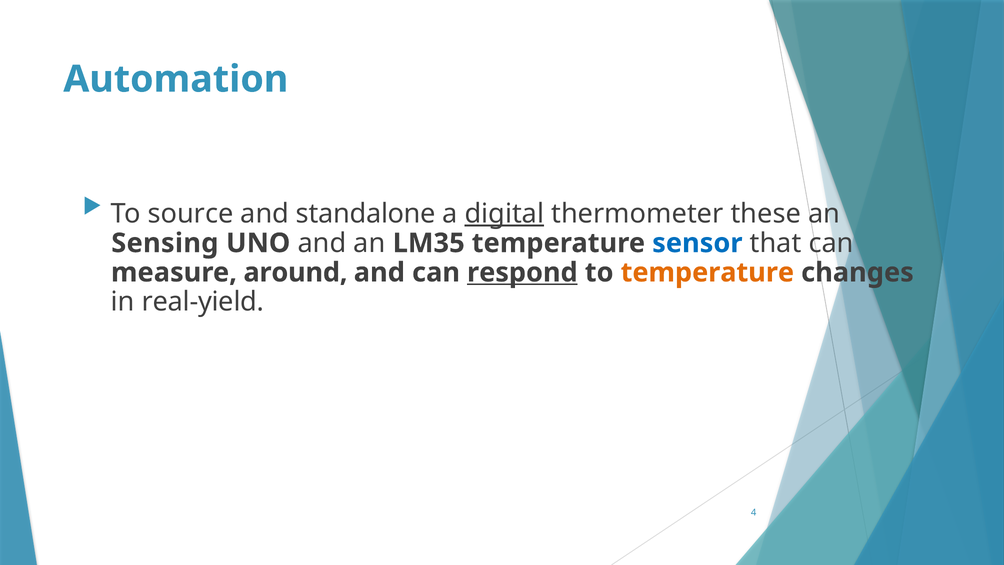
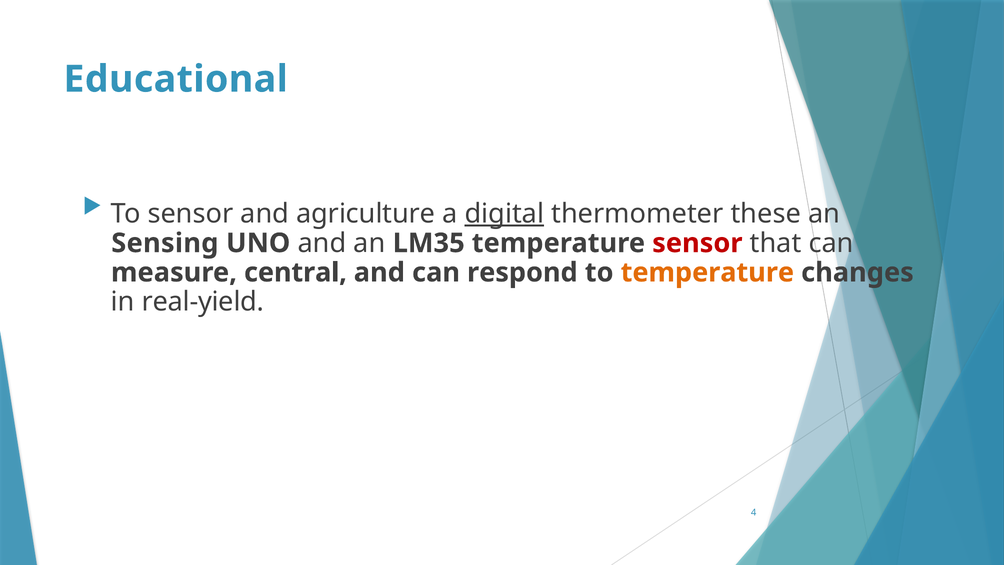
Automation: Automation -> Educational (176, 79)
To source: source -> sensor (191, 214)
standalone: standalone -> agriculture (366, 214)
sensor colour: blue -> red (697, 243)
around: around -> central (295, 272)
respond underline: present -> none (522, 272)
